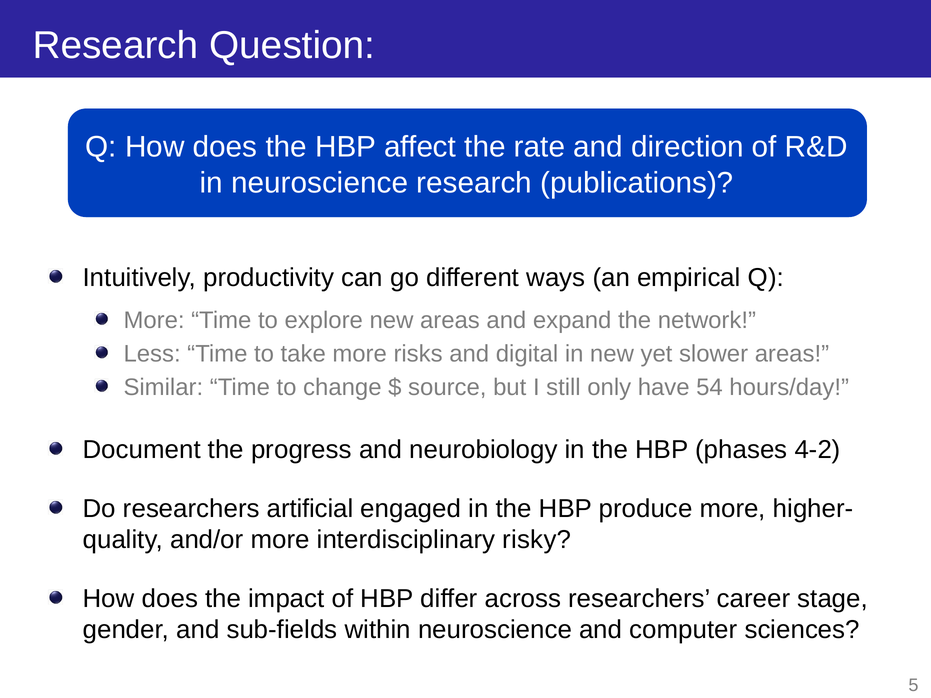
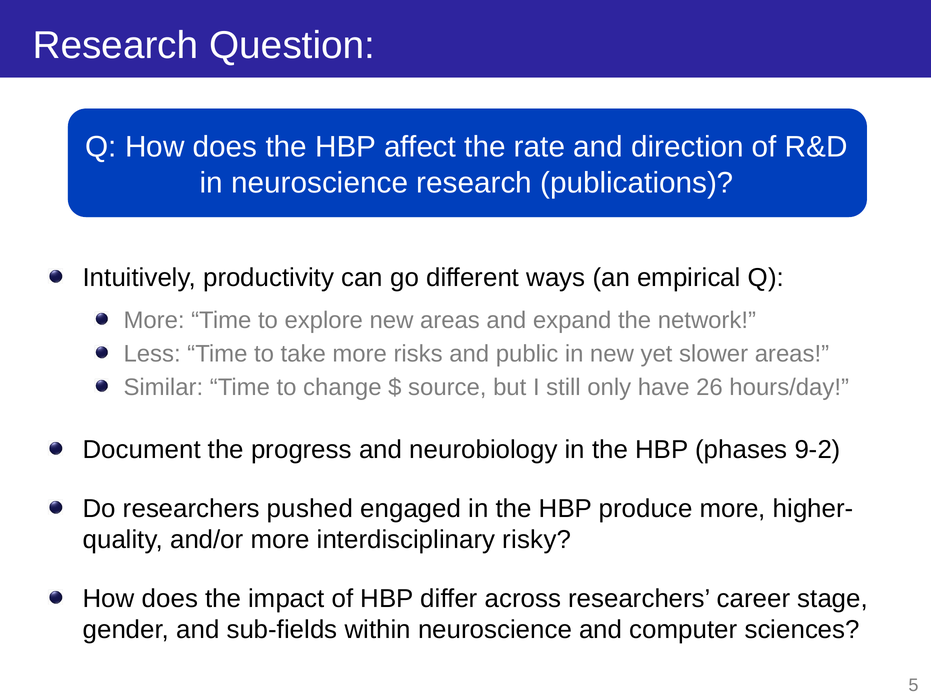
digital: digital -> public (527, 354)
54: 54 -> 26 (709, 387)
4-2: 4-2 -> 9-2 (818, 450)
artificial: artificial -> pushed (310, 509)
